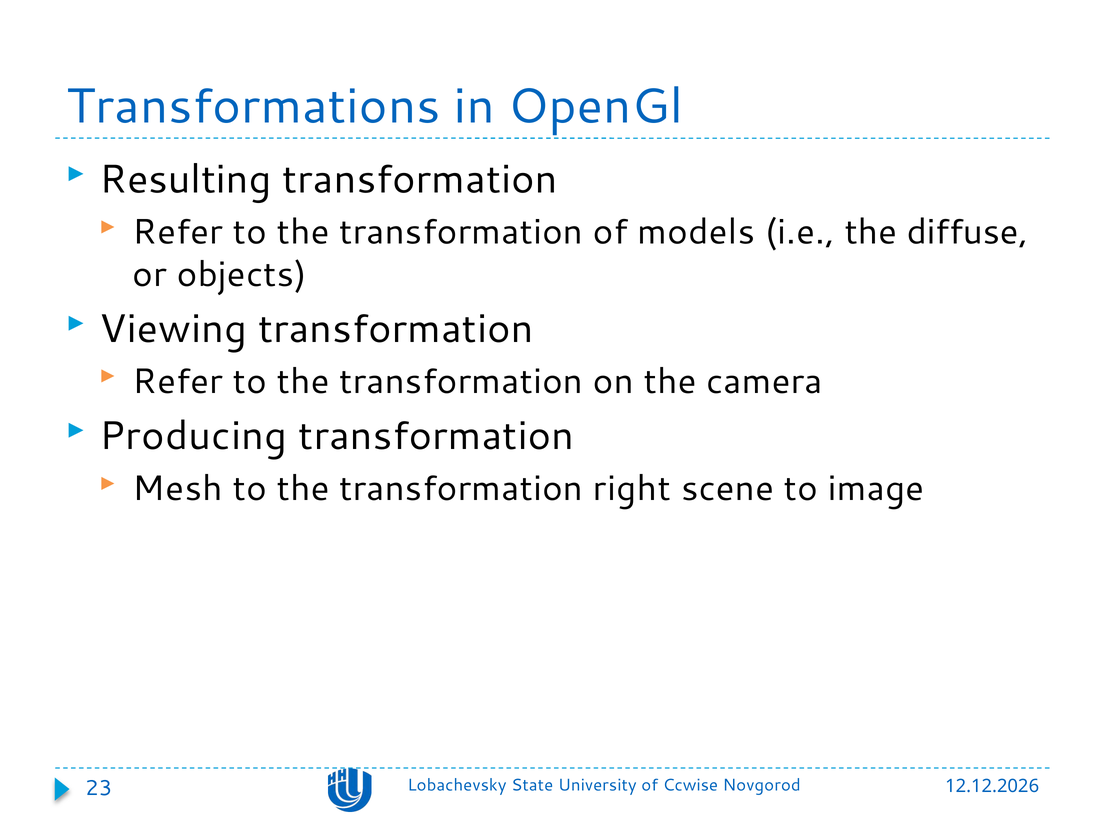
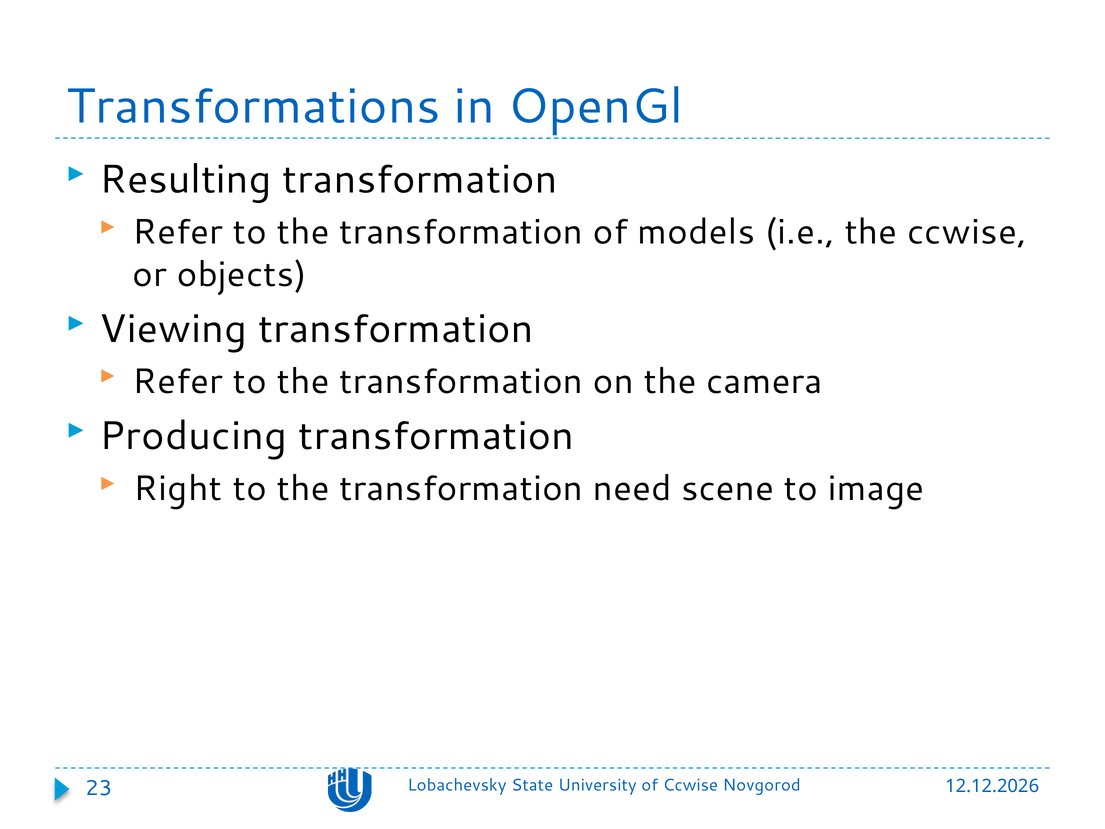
the diffuse: diffuse -> ccwise (967, 232)
Mesh: Mesh -> Right (178, 488)
right: right -> need (632, 488)
